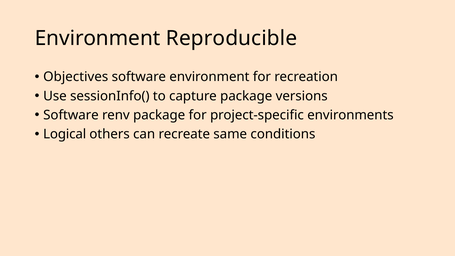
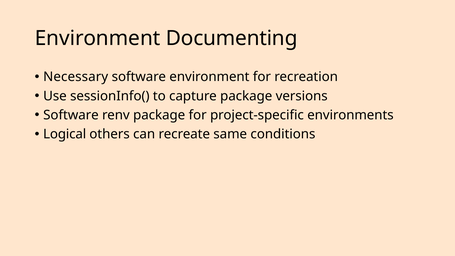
Reproducible: Reproducible -> Documenting (232, 38)
Objectives: Objectives -> Necessary (76, 77)
